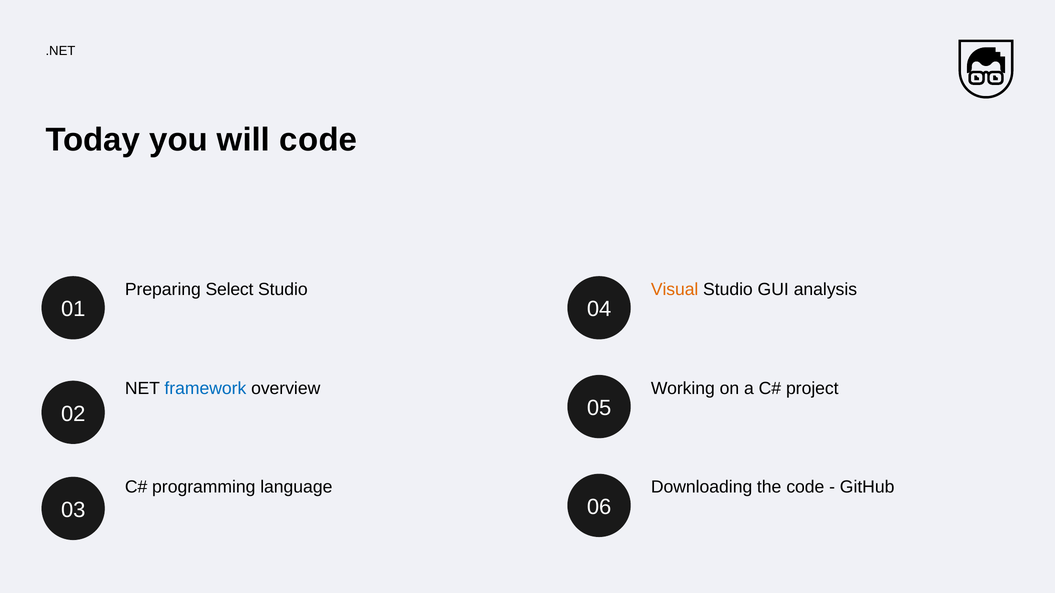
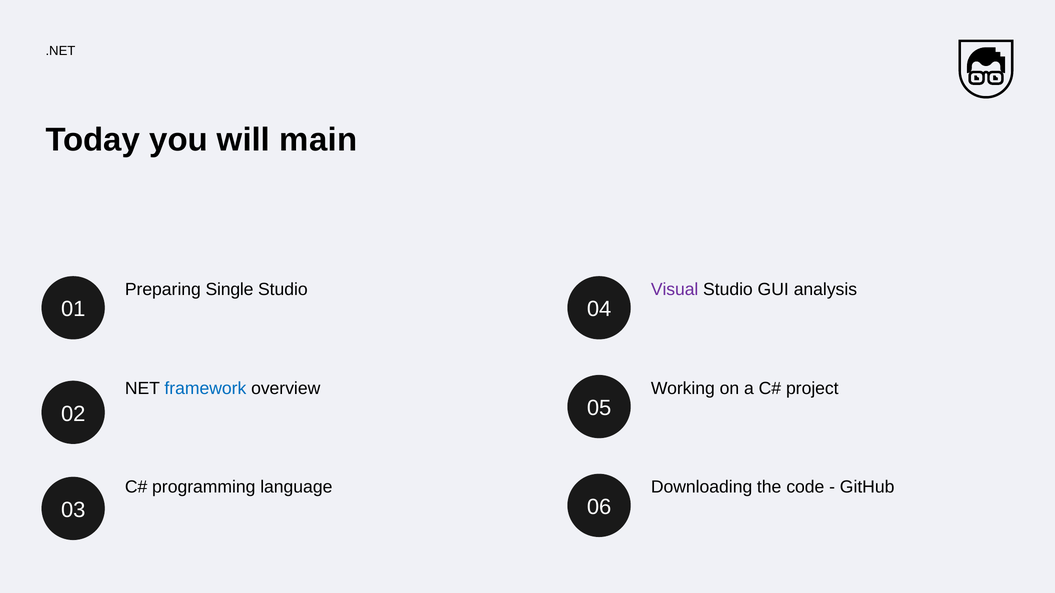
will code: code -> main (318, 140)
Visual colour: orange -> purple (675, 290)
Select: Select -> Single (230, 290)
